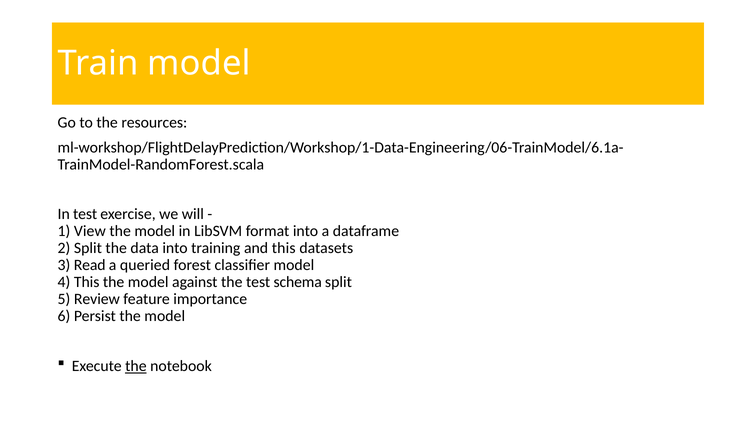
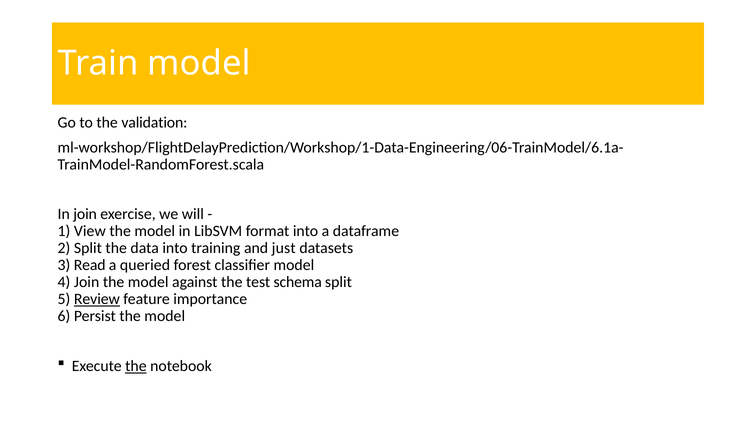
resources: resources -> validation (154, 123)
In test: test -> join (85, 214)
and this: this -> just (284, 248)
4 This: This -> Join (87, 282)
Review underline: none -> present (97, 299)
